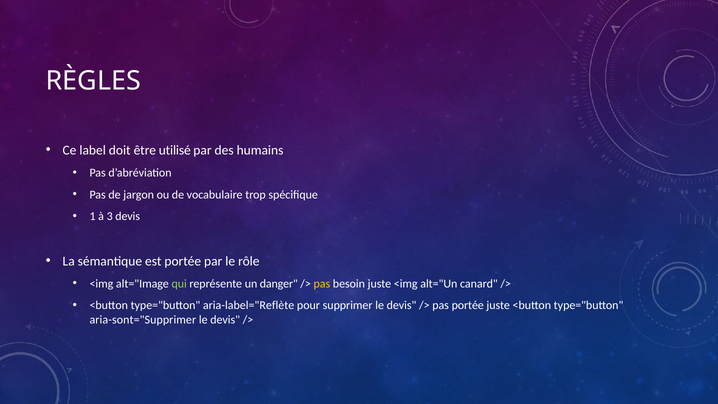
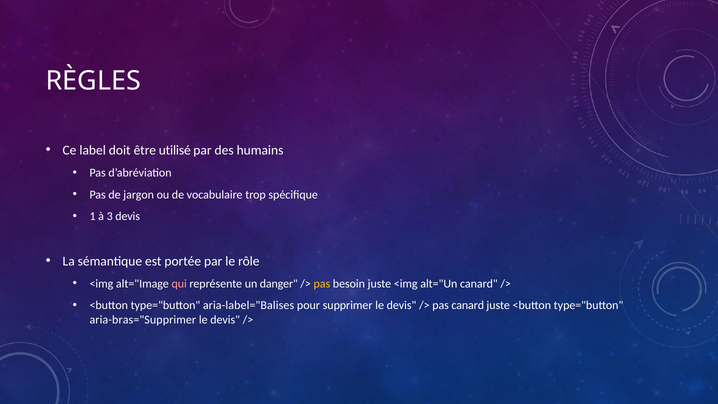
qui colour: light green -> pink (179, 284)
aria-label="Reflète: aria-label="Reflète -> aria-label="Balises (249, 305)
pas portée: portée -> canard (468, 305)
aria-sont="Supprimer: aria-sont="Supprimer -> aria-bras="Supprimer (143, 320)
